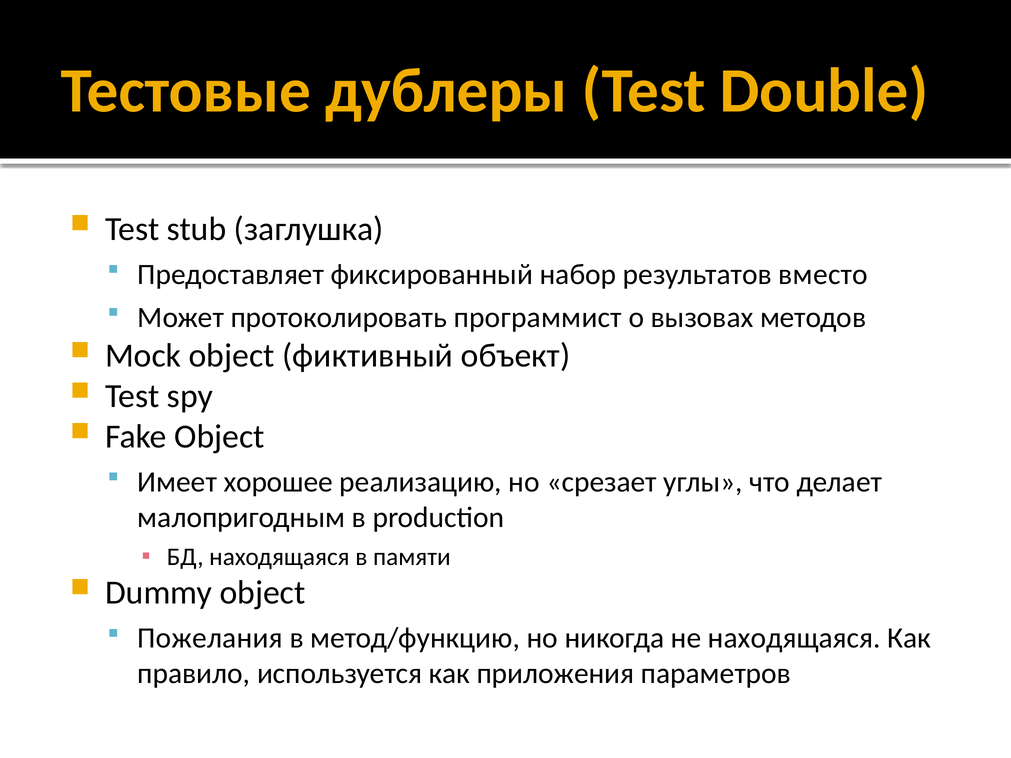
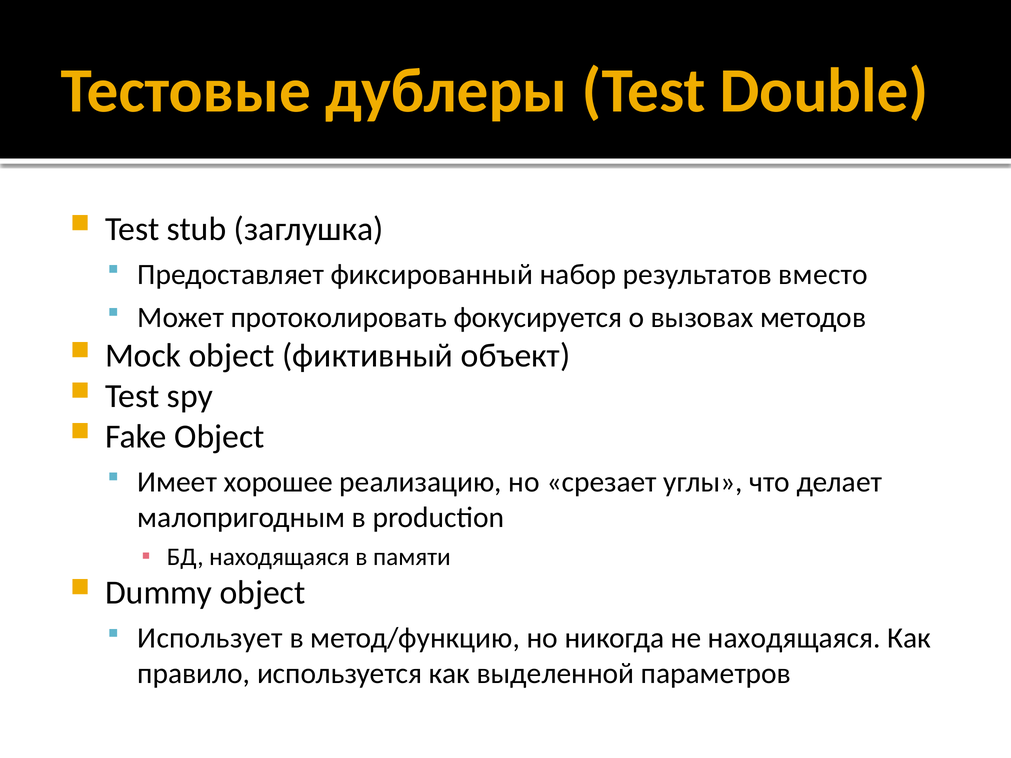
программист: программист -> фокусируется (538, 318)
Пожелания: Пожелания -> Использует (210, 638)
приложения: приложения -> выделенной (555, 674)
